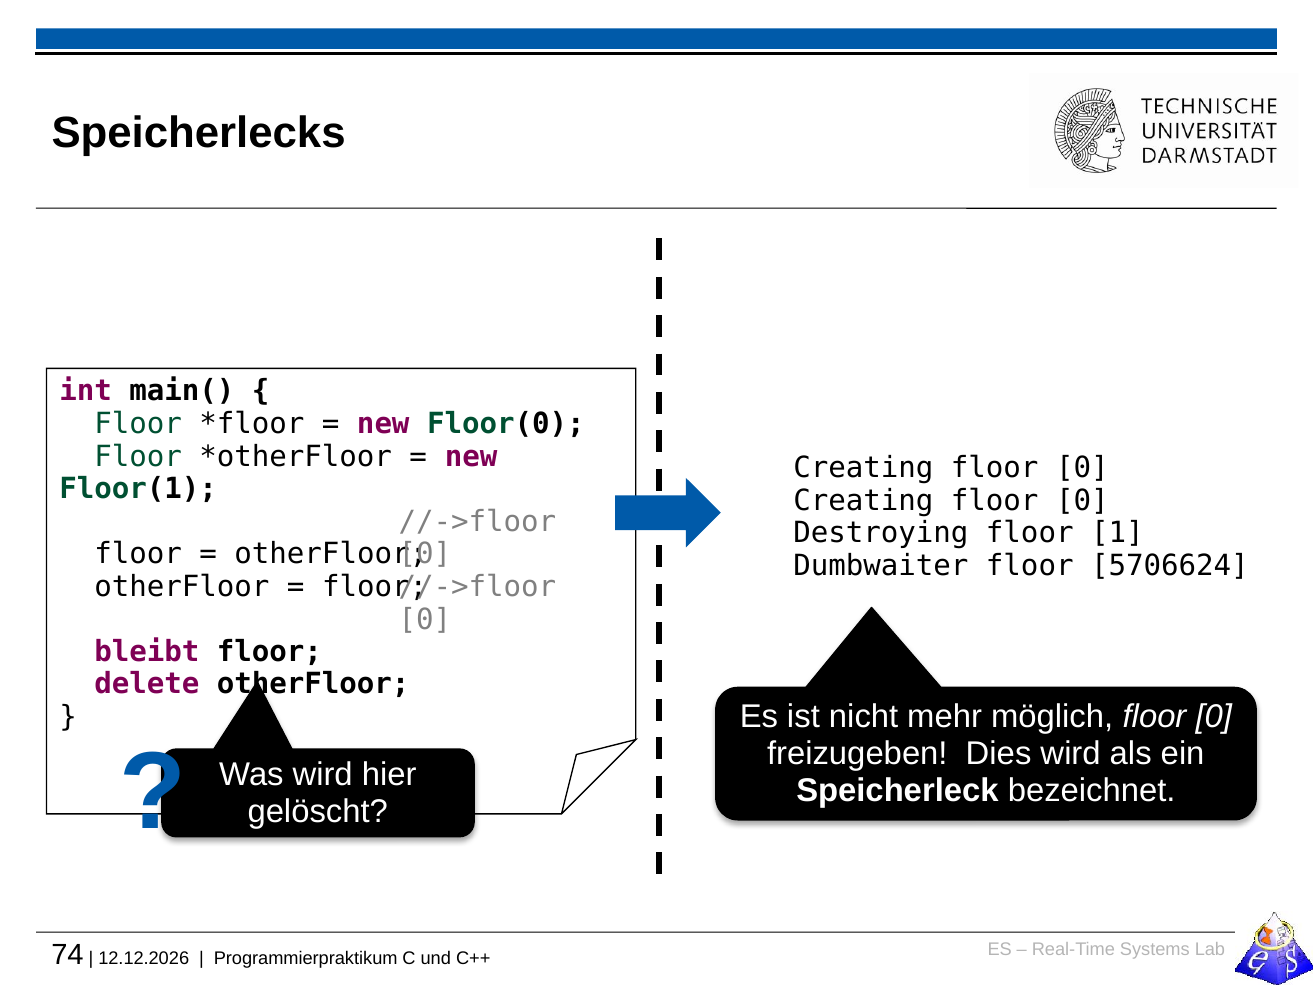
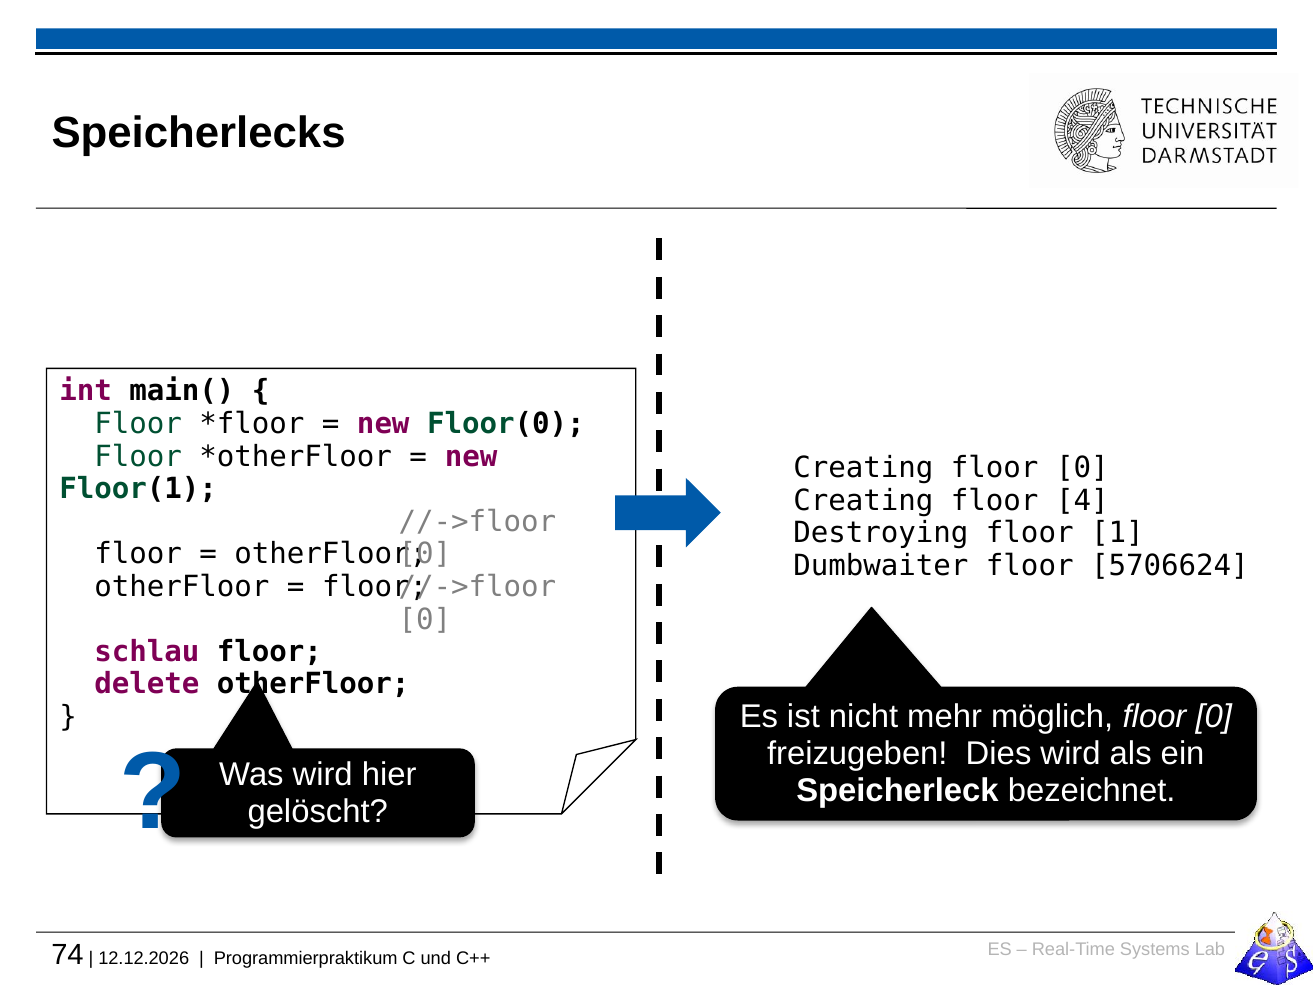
0: 0 -> 4 (1082, 500)
bleibt: bleibt -> schlau (147, 652)
